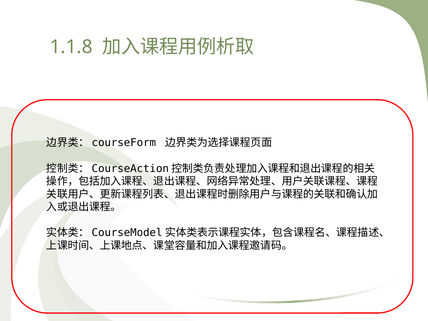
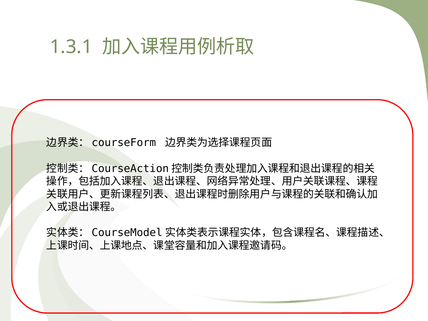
1.1.8: 1.1.8 -> 1.3.1 (71, 47)
